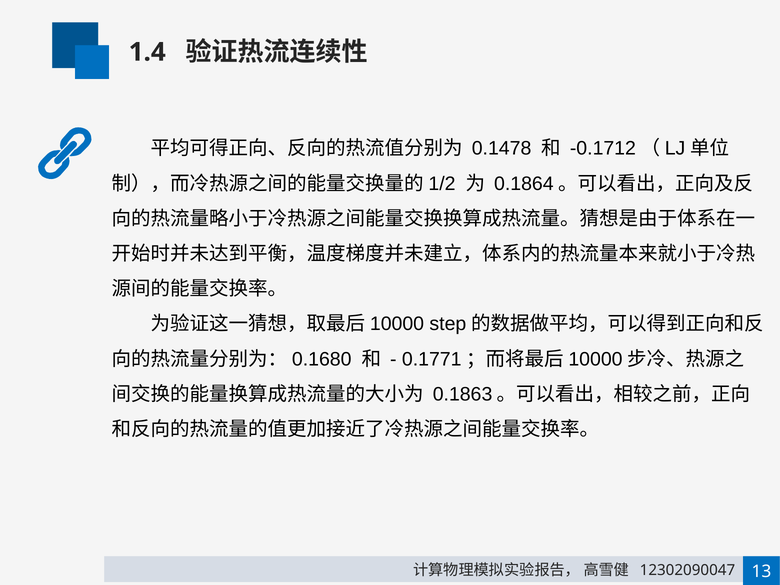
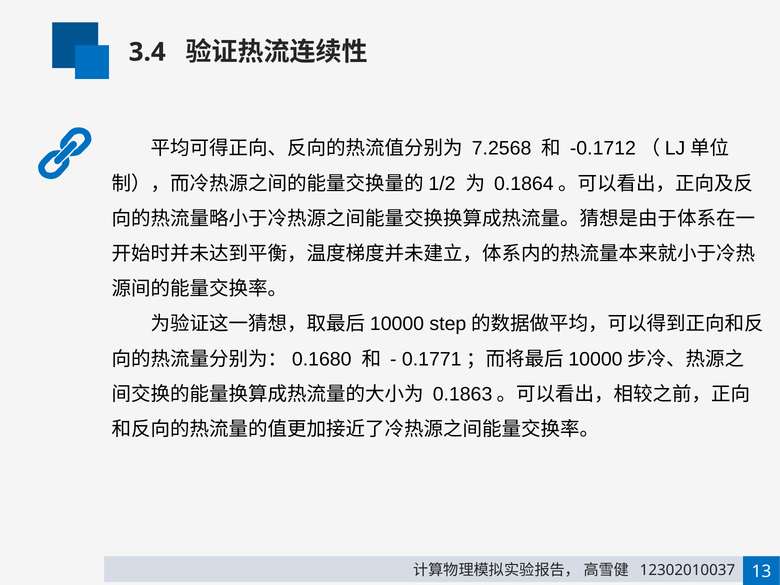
1.4: 1.4 -> 3.4 (147, 52)
0.1478: 0.1478 -> 7.2568 (502, 149)
12302090047: 12302090047 -> 12302010037 (687, 570)
